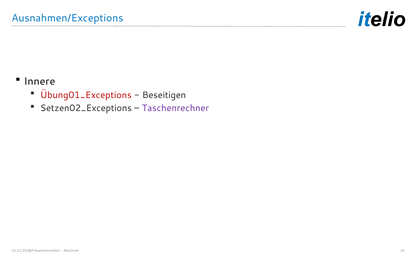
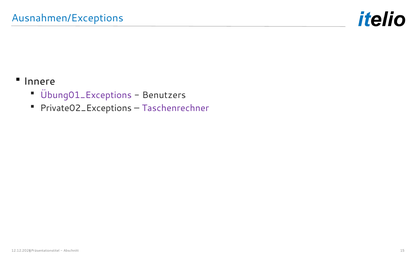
Übung01_Exceptions colour: red -> purple (86, 95)
Beseitigen: Beseitigen -> Benutzers (164, 95)
Setzen02_Exceptions: Setzen02_Exceptions -> Private02_Exceptions (86, 108)
